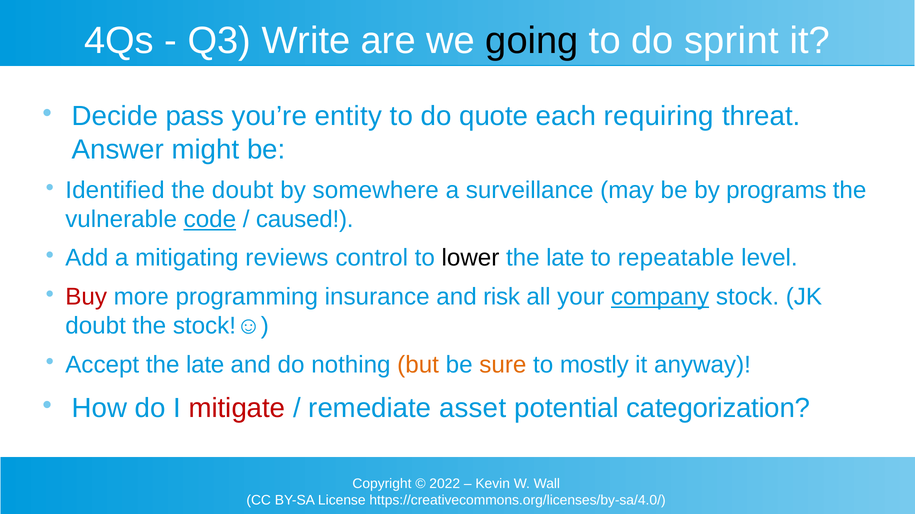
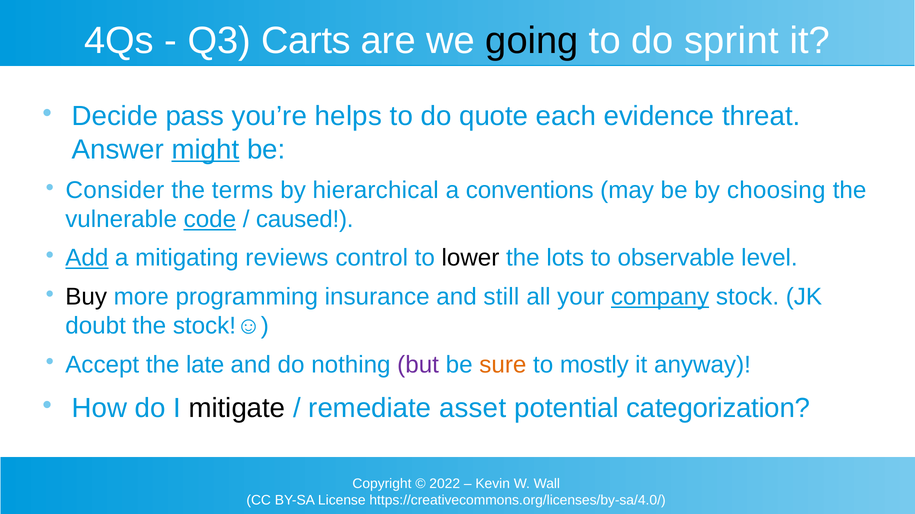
Write: Write -> Carts (306, 41)
entity: entity -> helps (348, 117)
requiring: requiring -> evidence (659, 117)
might underline: none -> present (206, 150)
Identified: Identified -> Consider (115, 190)
the doubt: doubt -> terms (243, 190)
somewhere: somewhere -> hierarchical (376, 190)
surveillance: surveillance -> conventions (530, 190)
programs: programs -> choosing (776, 190)
Add underline: none -> present (87, 258)
late: late -> lots (565, 258)
repeatable: repeatable -> observable (676, 258)
Buy colour: red -> black (86, 297)
risk: risk -> still (501, 297)
but colour: orange -> purple (418, 365)
mitigate colour: red -> black (237, 409)
